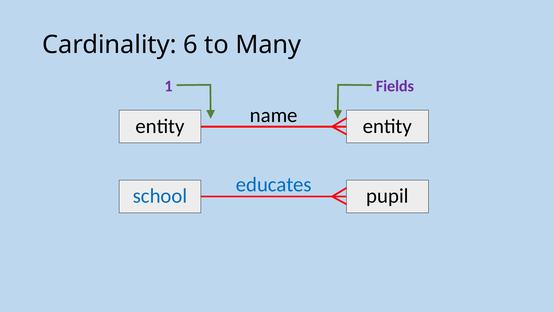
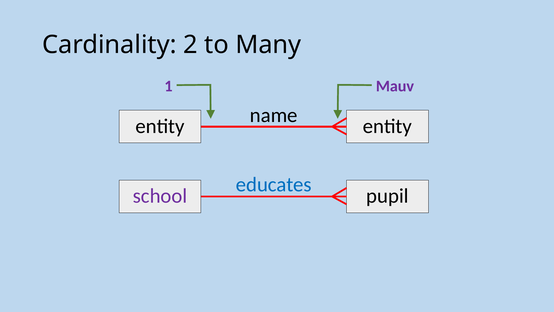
6: 6 -> 2 (190, 45)
Fields: Fields -> Mauv (395, 86)
school colour: blue -> purple (160, 196)
